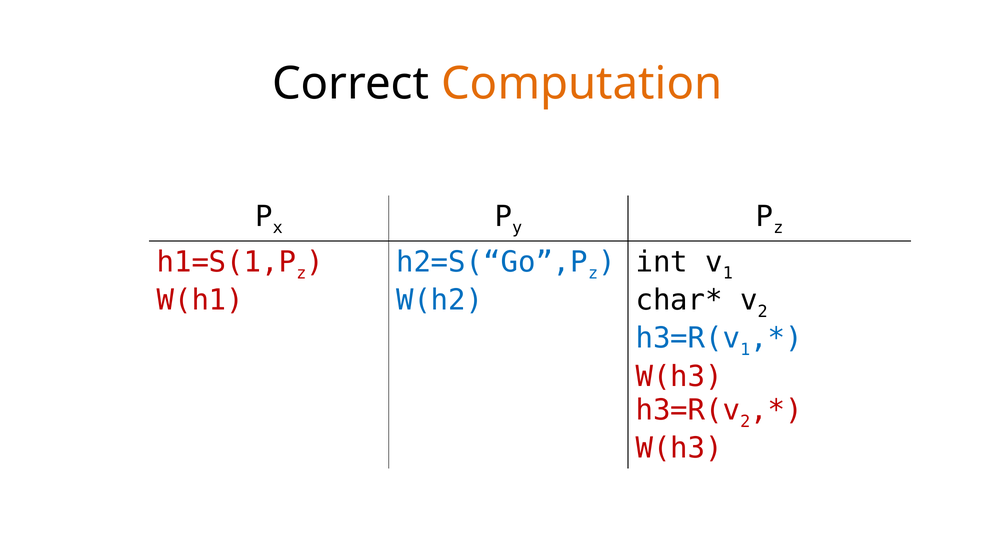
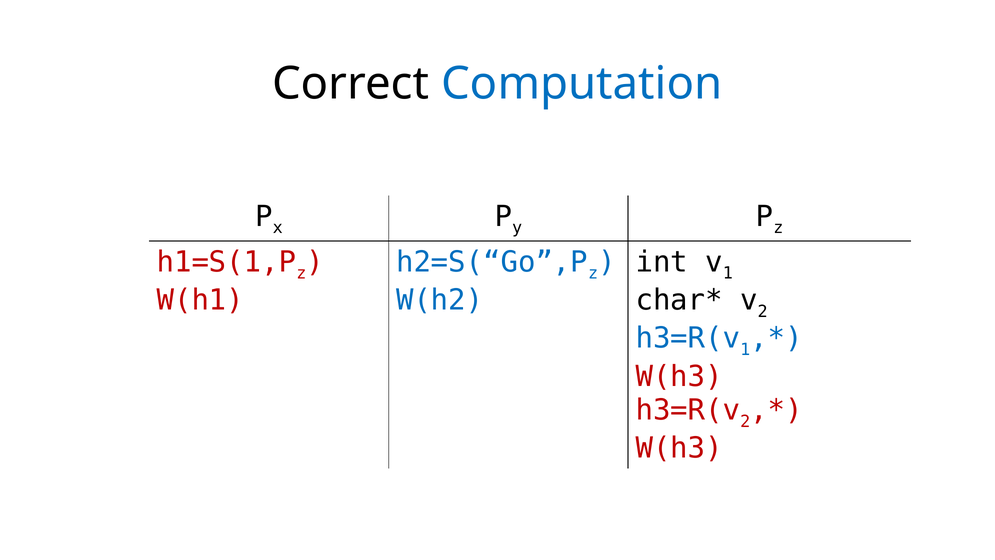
Computation colour: orange -> blue (582, 84)
